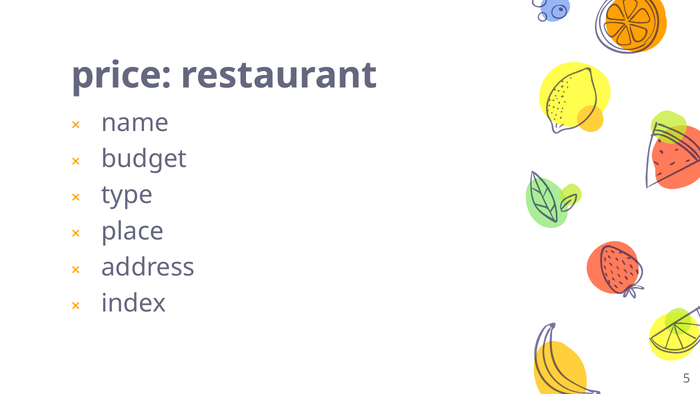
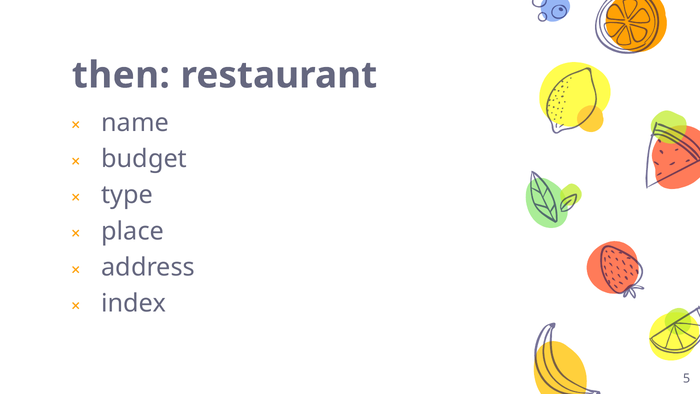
price: price -> then (121, 75)
